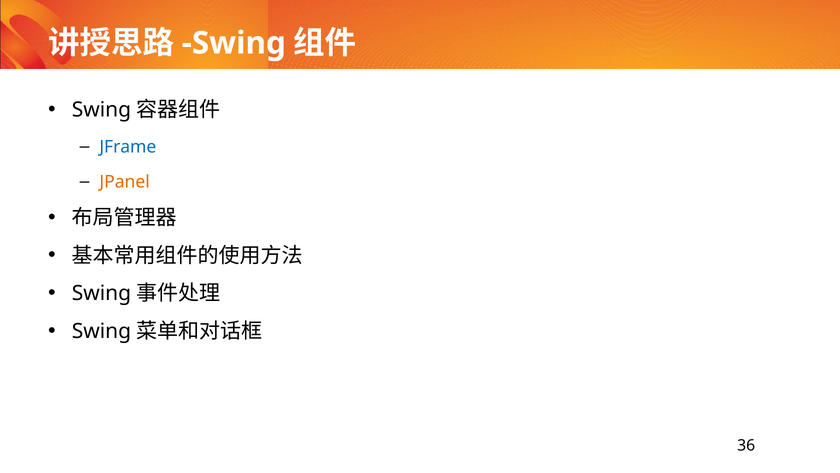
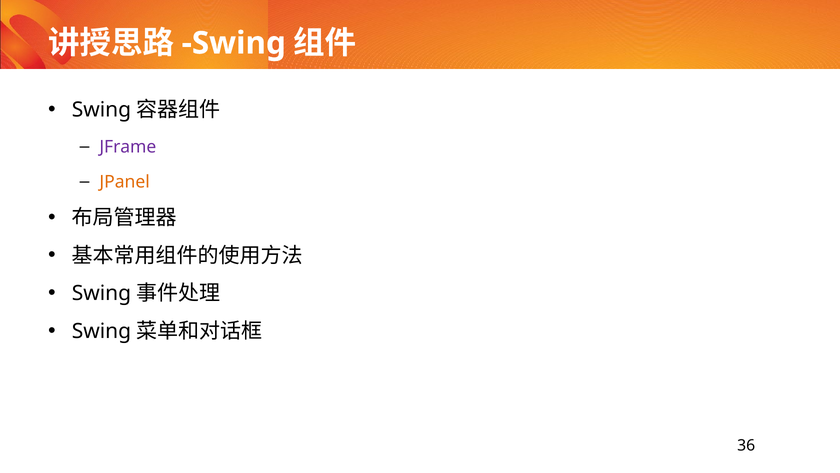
JFrame colour: blue -> purple (128, 147)
